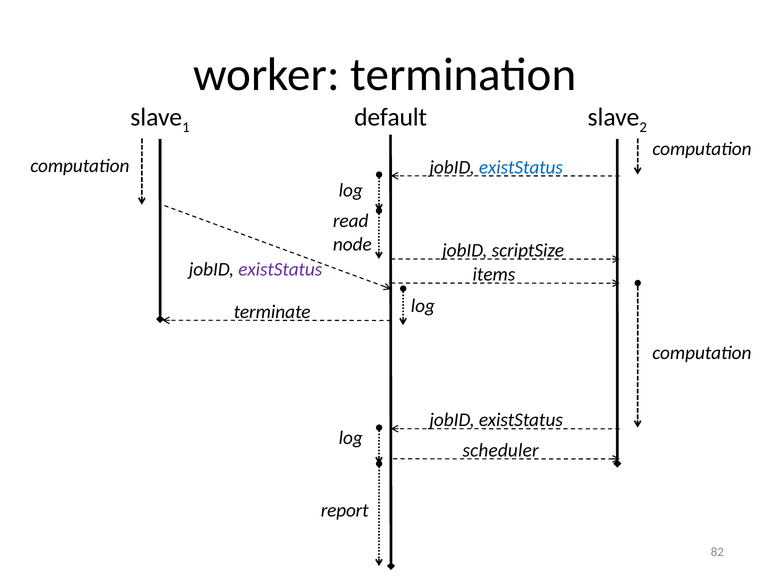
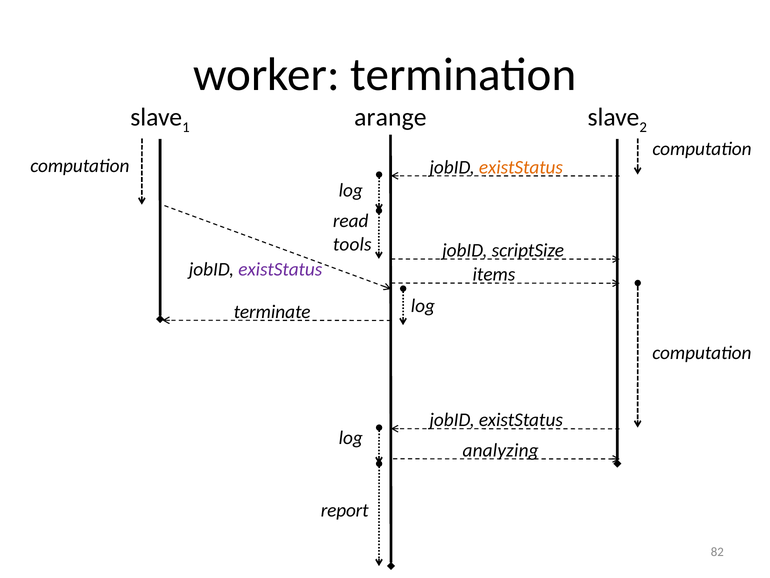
default: default -> arange (390, 117)
existStatus colour: blue -> orange (521, 167)
node: node -> tools (352, 244)
scheduler: scheduler -> analyzing (501, 450)
